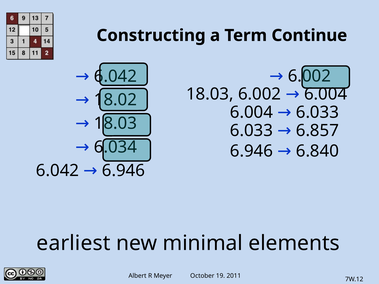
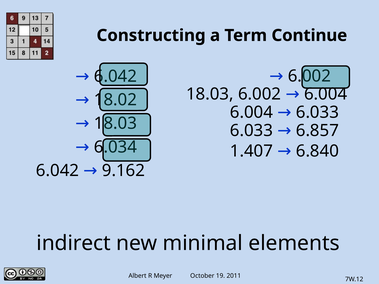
6.946: 6.946 -> 1.407 (251, 151)
6.946: 6.946 -> 9.162 (123, 171)
earliest: earliest -> indirect (74, 243)
